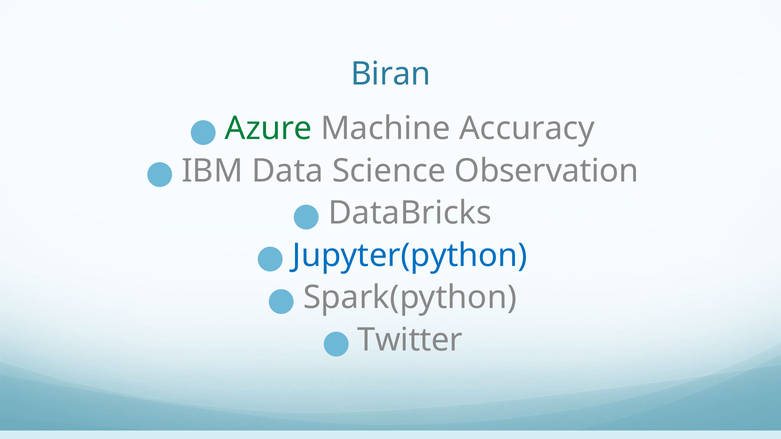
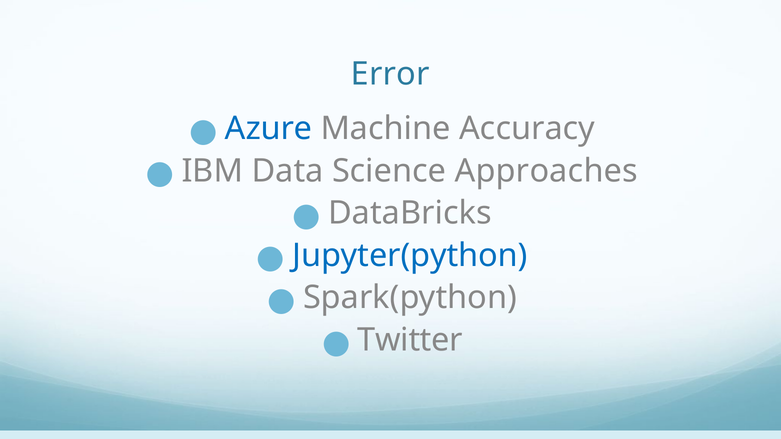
Biran: Biran -> Error (390, 74)
Azure colour: green -> blue (269, 129)
Observation: Observation -> Approaches (546, 171)
